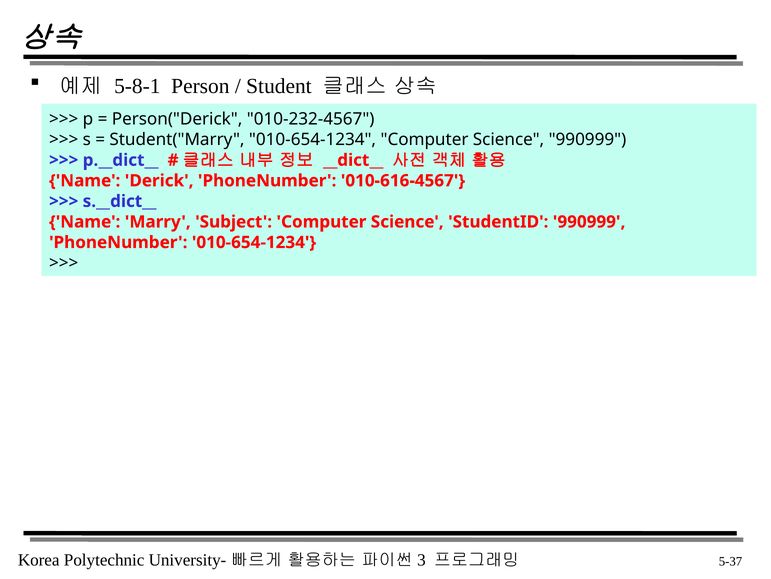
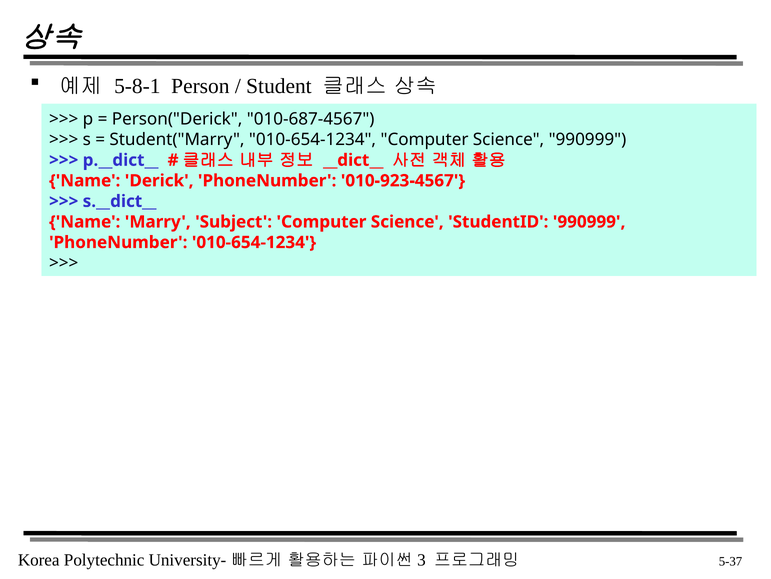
010-232-4567: 010-232-4567 -> 010-687-4567 (311, 119)
010-616-4567: 010-616-4567 -> 010-923-4567 (403, 180)
